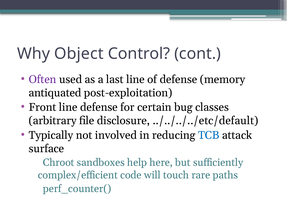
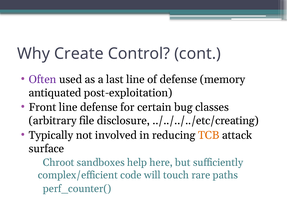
Object: Object -> Create (79, 54)
../../../../etc/default: ../../../../etc/default -> ../../../../etc/creating (206, 121)
TCB colour: blue -> orange (209, 135)
